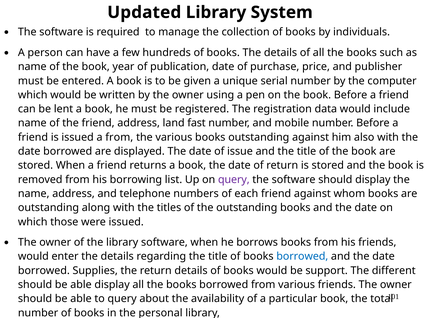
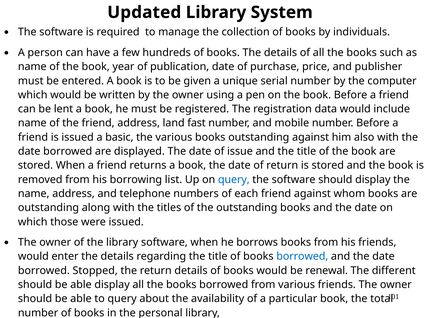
a from: from -> basic (119, 137)
query colour: purple -> blue (234, 180)
Supplies: Supplies -> Stopped (95, 270)
support: support -> renewal (327, 270)
